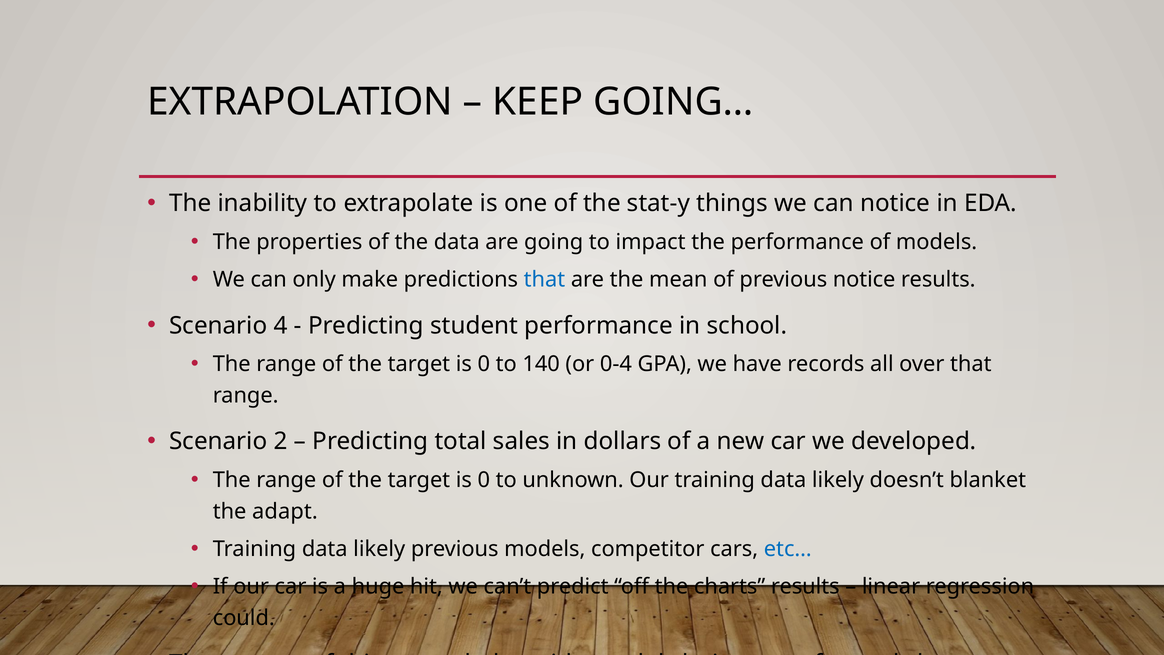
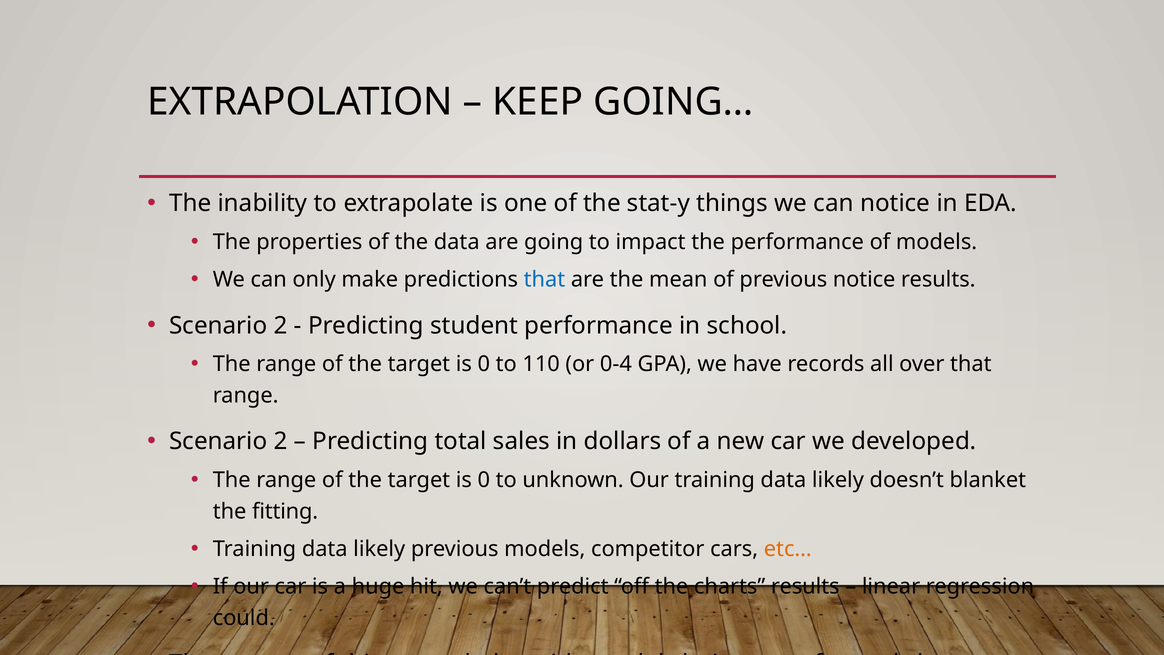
4: 4 -> 2 (281, 325)
140: 140 -> 110 (541, 364)
adapt: adapt -> fitting (285, 511)
etc… colour: blue -> orange (788, 549)
